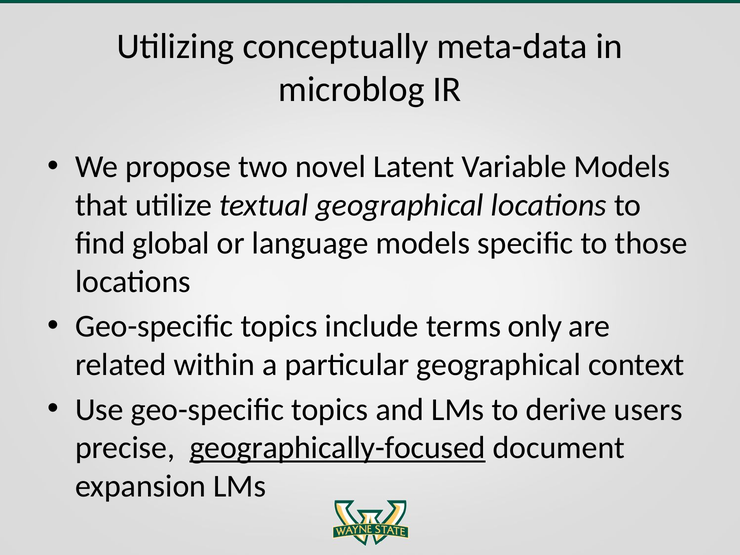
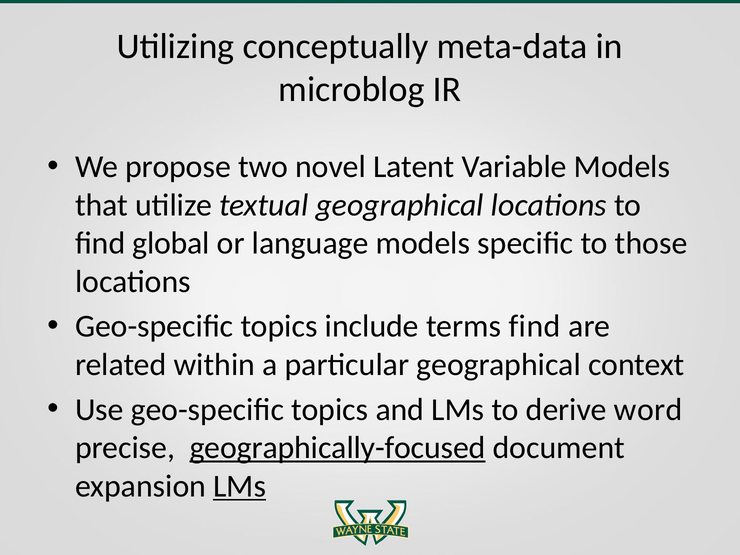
terms only: only -> find (535, 326)
users: users -> word (648, 410)
LMs underline: none -> present (240, 486)
